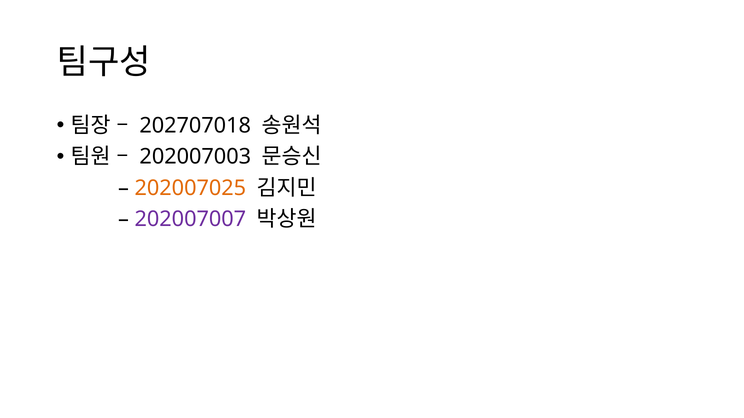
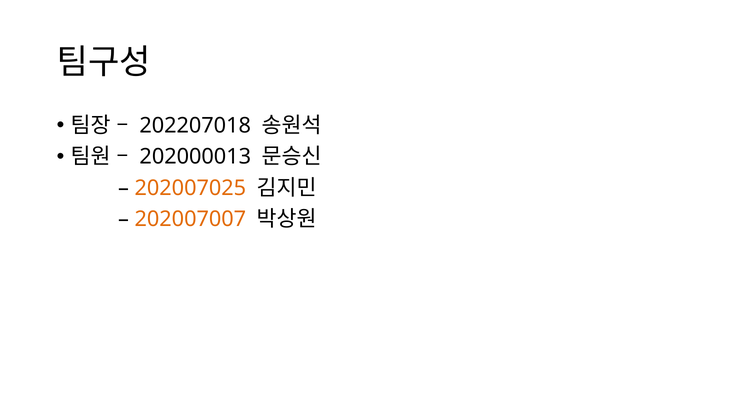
202707018: 202707018 -> 202207018 (195, 126)
202007003: 202007003 -> 202000013 (195, 157)
202007007 colour: purple -> orange (190, 219)
